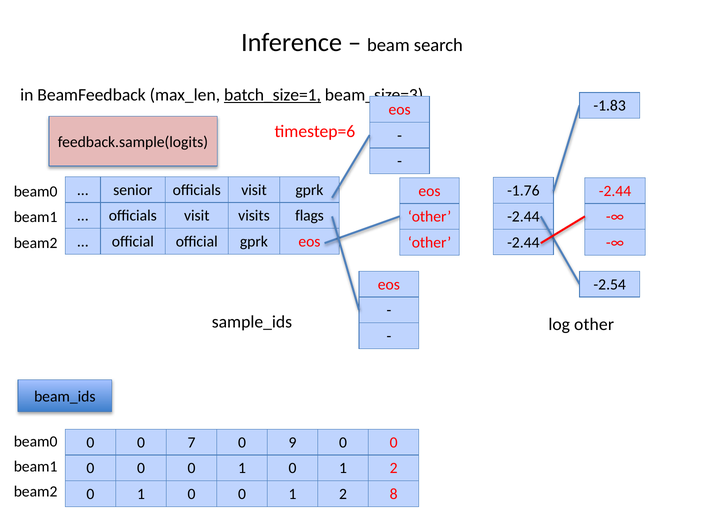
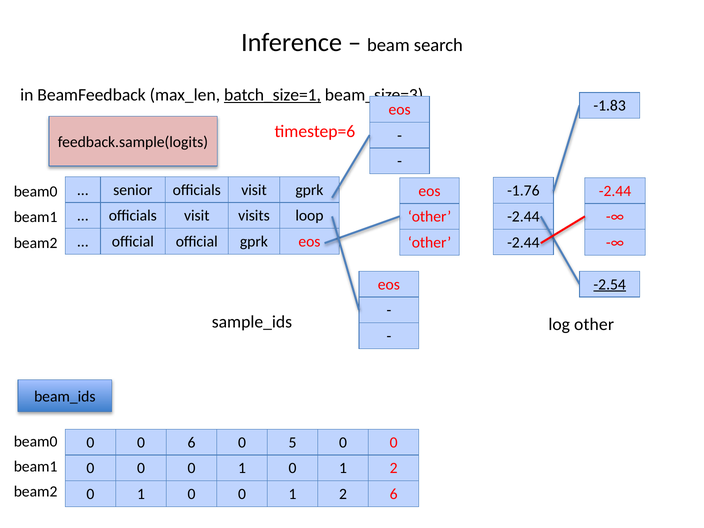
flags: flags -> loop (309, 216)
-2.54 underline: none -> present (610, 284)
0 7: 7 -> 6 (191, 442)
9: 9 -> 5 (293, 442)
2 8: 8 -> 6 (394, 494)
